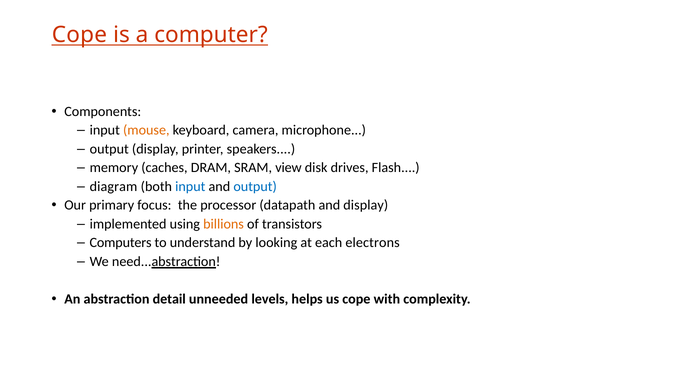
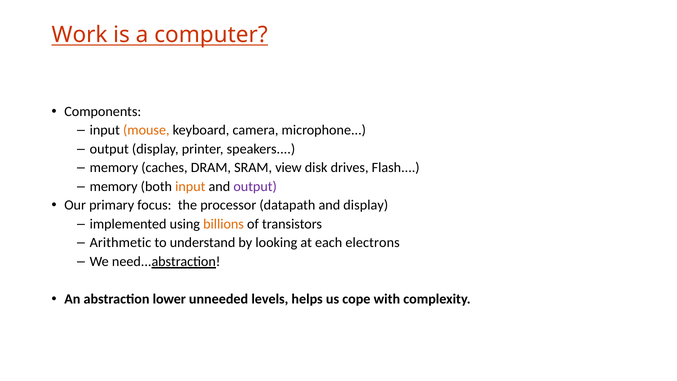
Cope: Cope -> Work (80, 35)
diagram: diagram -> memory (114, 186)
input colour: blue -> orange (190, 186)
output colour: blue -> purple (255, 186)
Computers: Computers -> Arithmetic (120, 243)
detail: detail -> lower (169, 299)
